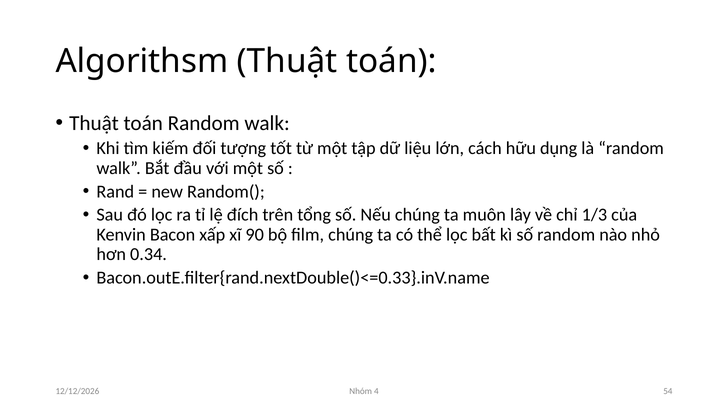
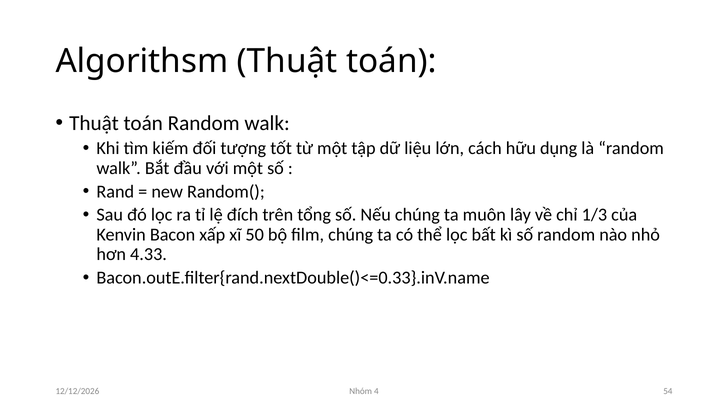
90: 90 -> 50 (255, 234)
0.34: 0.34 -> 4.33 (149, 254)
